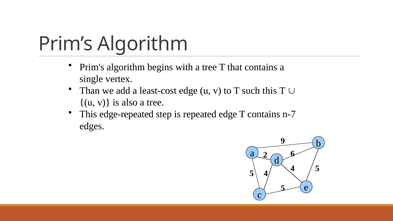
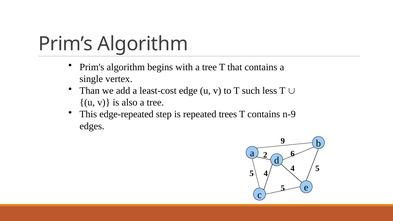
such this: this -> less (270, 91)
repeated edge: edge -> trees (228, 114)
n-7: n-7 -> n-9 (289, 114)
